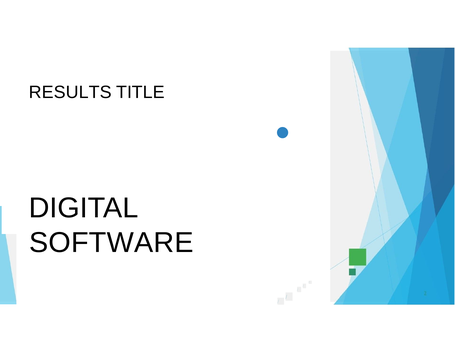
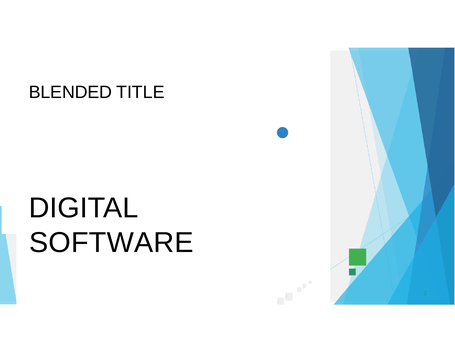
RESULTS: RESULTS -> BLENDED (70, 92)
